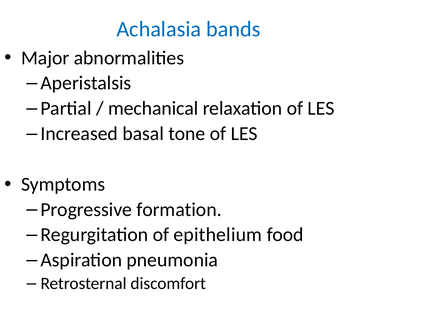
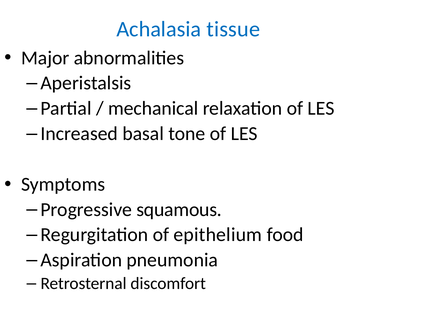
bands: bands -> tissue (233, 29)
formation: formation -> squamous (179, 210)
